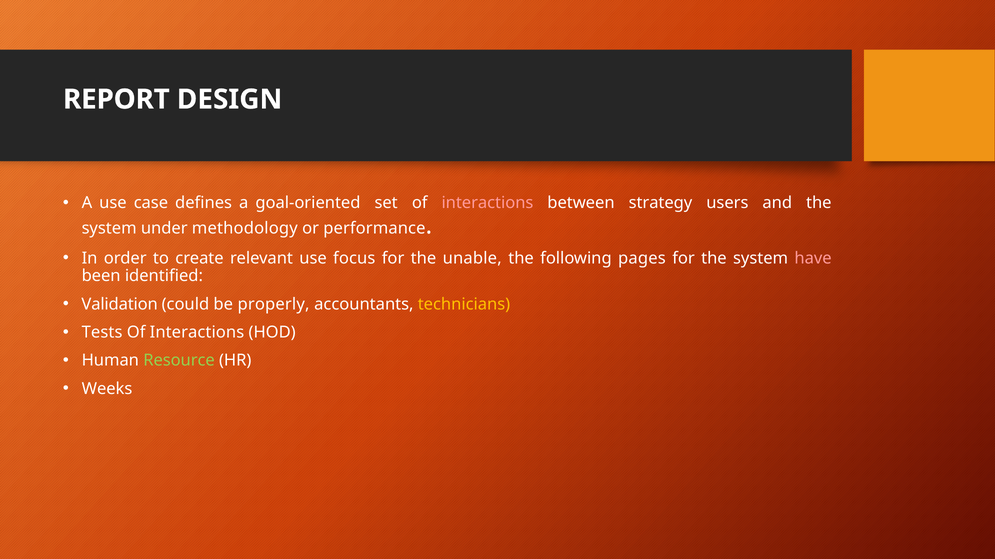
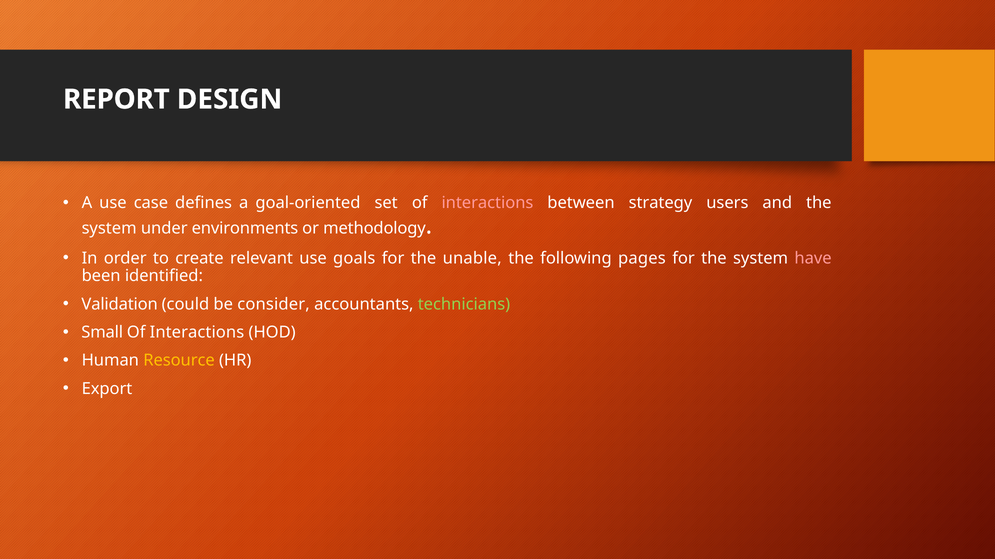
methodology: methodology -> environments (245, 228)
performance: performance -> methodology (375, 228)
focus: focus -> goals (354, 258)
properly: properly -> consider (274, 304)
technicians colour: yellow -> light green (464, 304)
Tests: Tests -> Small (102, 333)
Resource colour: light green -> yellow (179, 361)
Weeks: Weeks -> Export (107, 389)
